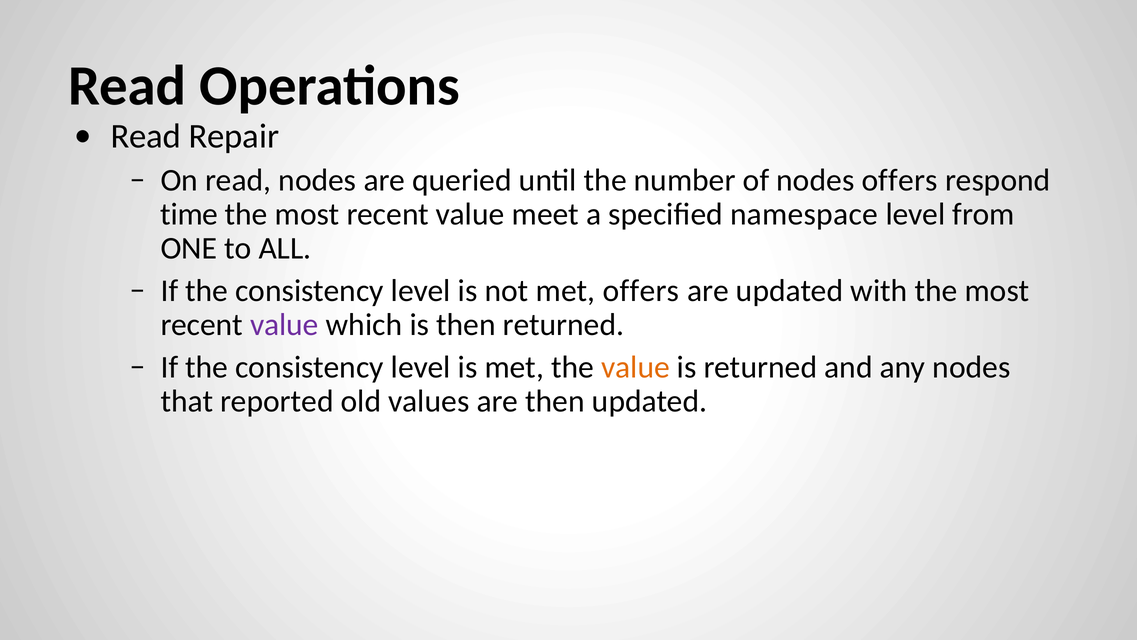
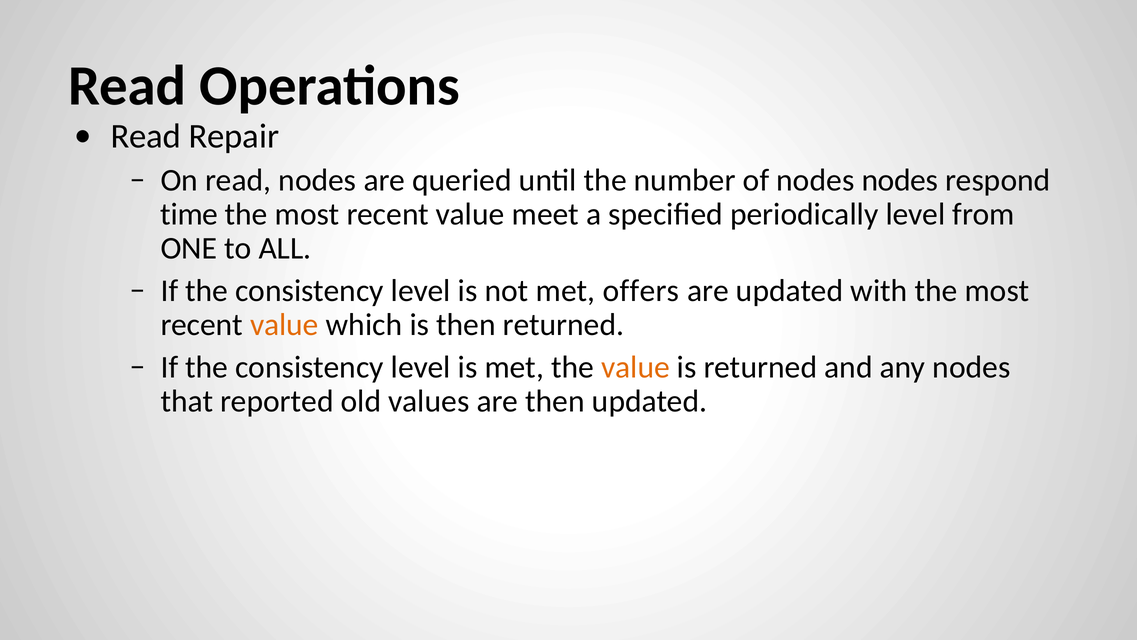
nodes offers: offers -> nodes (900, 180)
namespace: namespace -> periodically (804, 214)
value colour: purple -> orange (284, 325)
